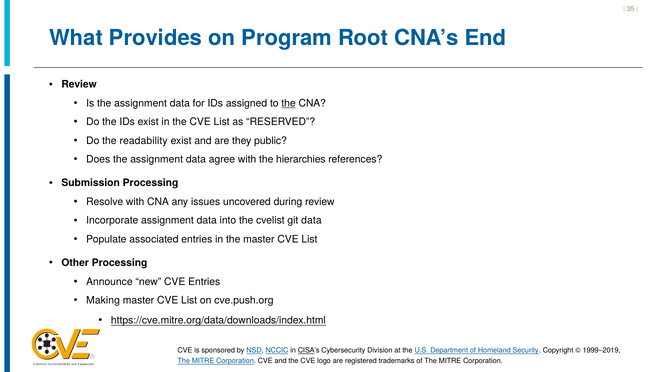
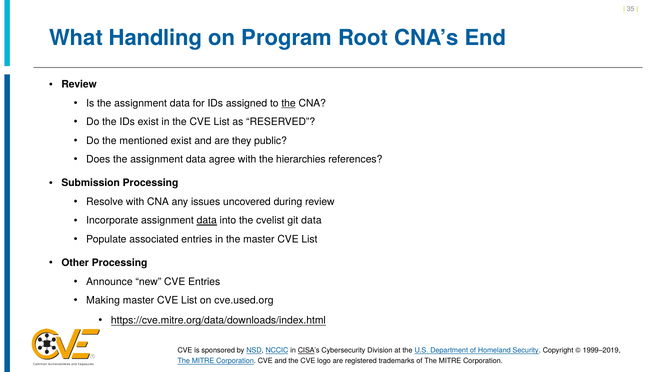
Provides: Provides -> Handling (156, 38)
readability: readability -> mentioned (144, 141)
data underline: none -> present (207, 220)
cve.push.org: cve.push.org -> cve.used.org (244, 300)
